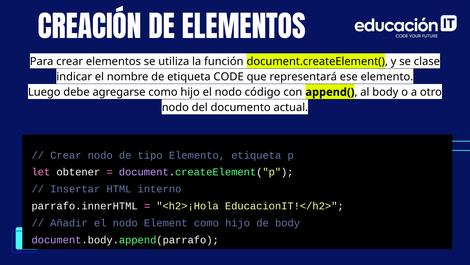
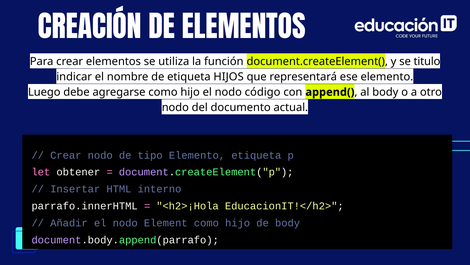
clase: clase -> titulo (427, 61)
CODE: CODE -> HIJOS (229, 77)
